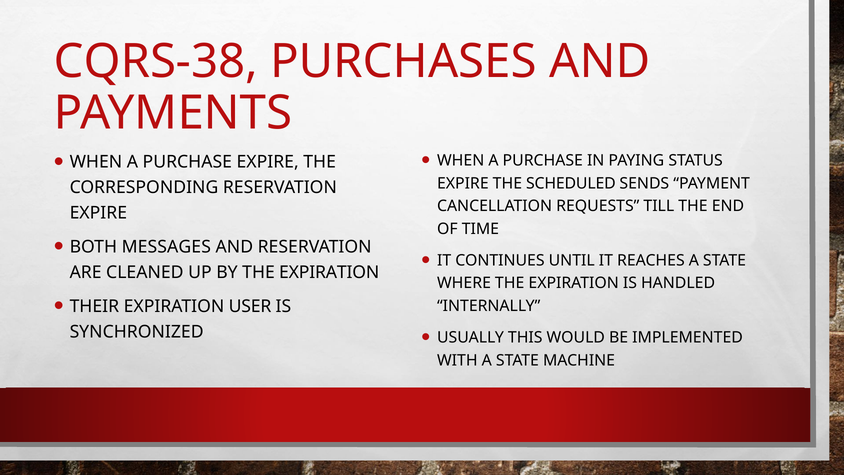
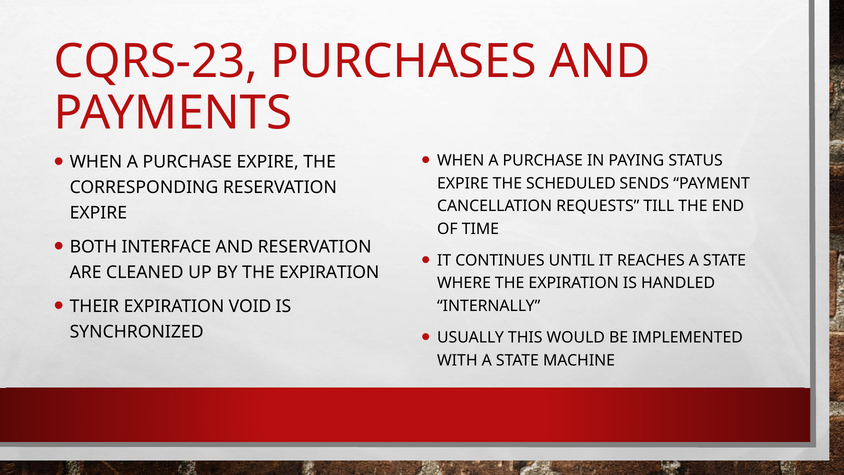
CQRS-38: CQRS-38 -> CQRS-23 (156, 62)
MESSAGES: MESSAGES -> INTERFACE (166, 247)
USER: USER -> VOID (250, 306)
